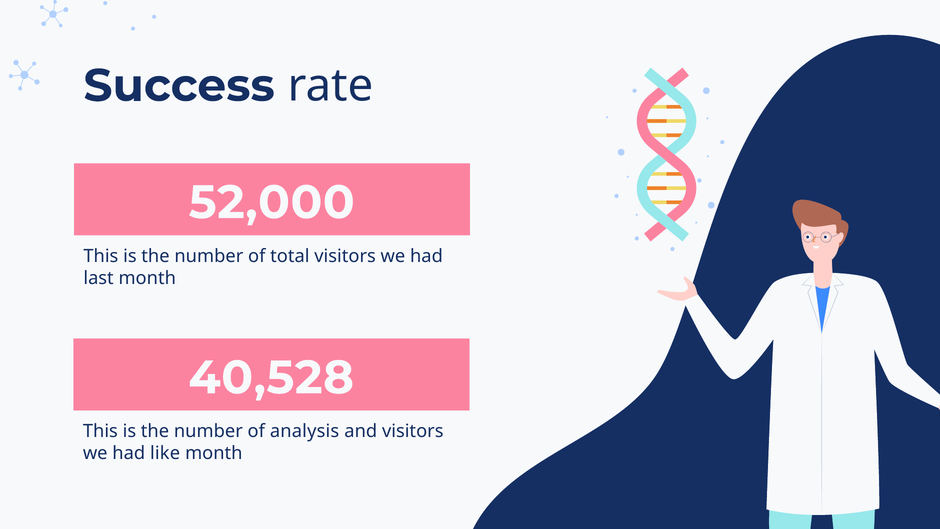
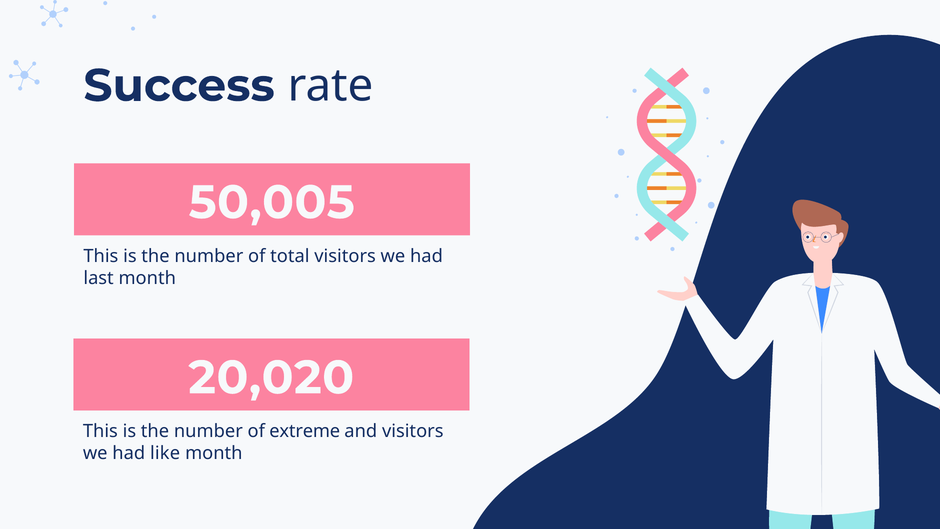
52,000: 52,000 -> 50,005 (272, 203)
40,528: 40,528 -> 20,020 (271, 378)
analysis: analysis -> extreme (305, 431)
